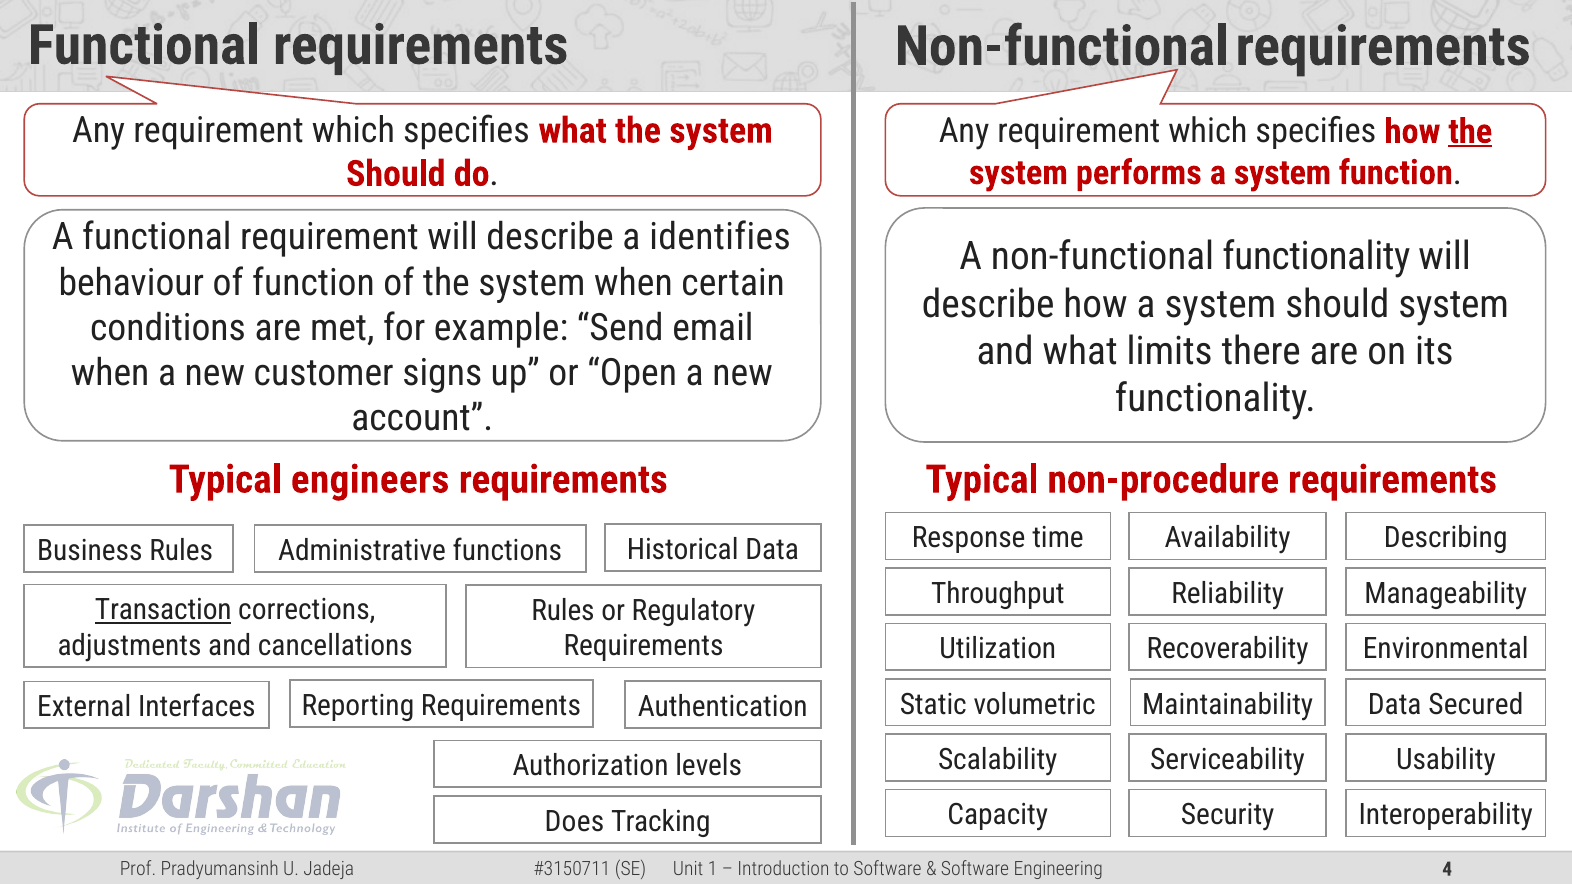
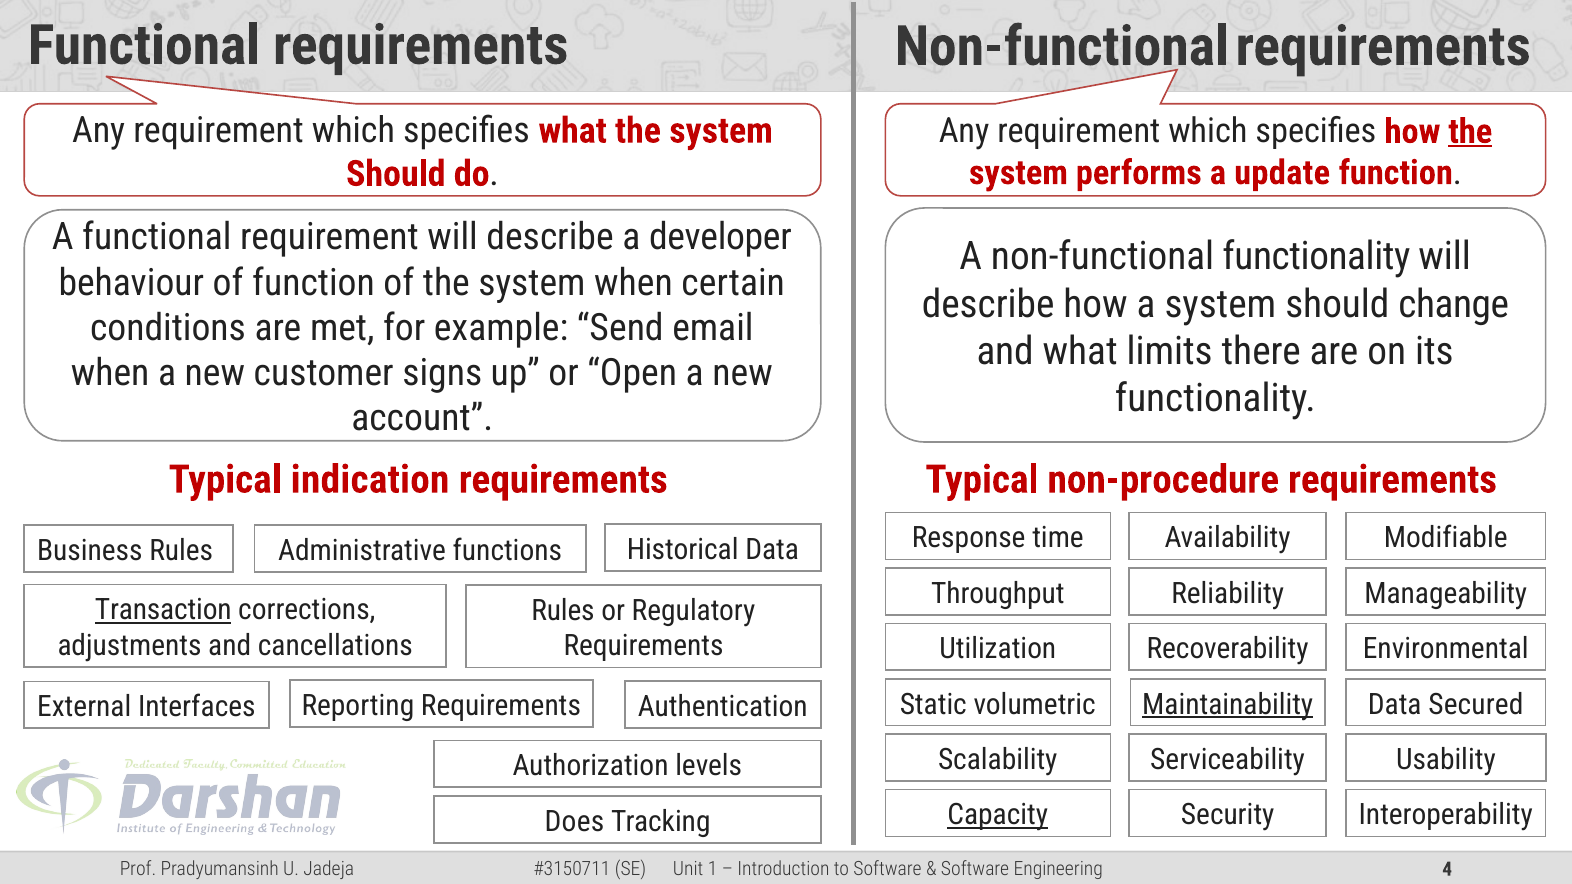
performs a system: system -> update (1282, 173)
identifies: identifies -> developer (720, 238)
should system: system -> change (1454, 304)
engineers: engineers -> indication (370, 480)
Describing: Describing -> Modifiable (1446, 538)
Maintainability underline: none -> present (1228, 704)
Capacity underline: none -> present (998, 815)
